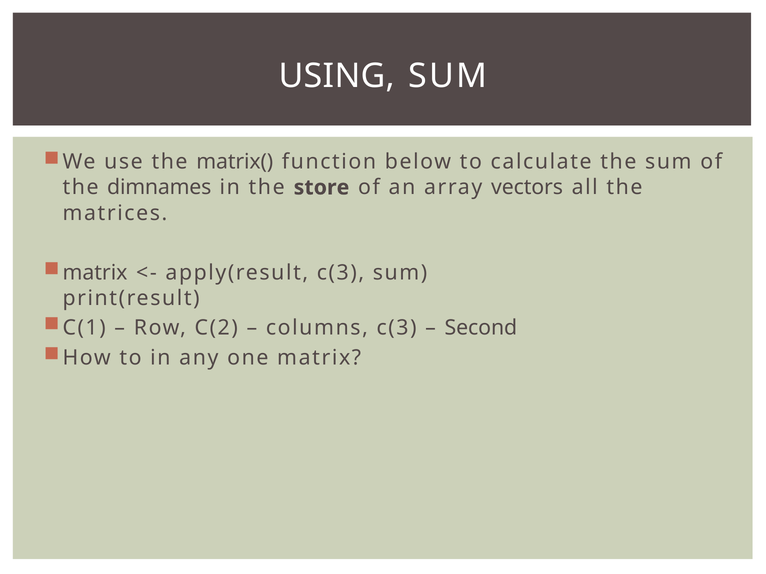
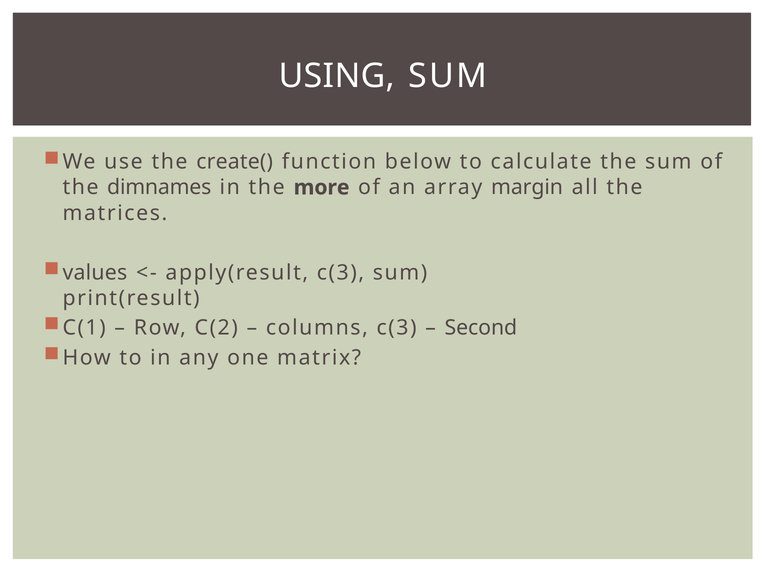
matrix(: matrix( -> create( (235, 162)
store: store -> more (322, 188)
vectors: vectors -> margin (527, 188)
matrix: matrix -> values (95, 273)
